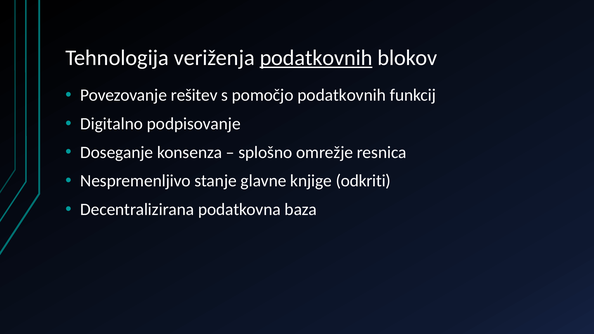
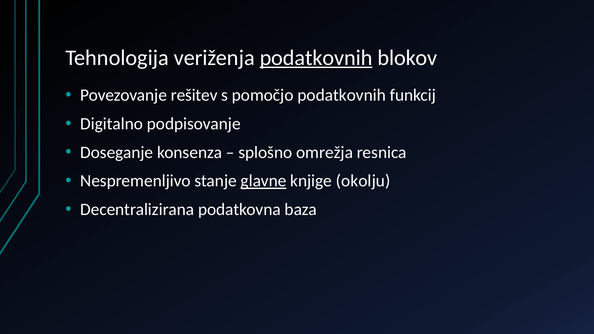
omrežje: omrežje -> omrežja (325, 152)
glavne underline: none -> present (264, 181)
odkriti: odkriti -> okolju (363, 181)
